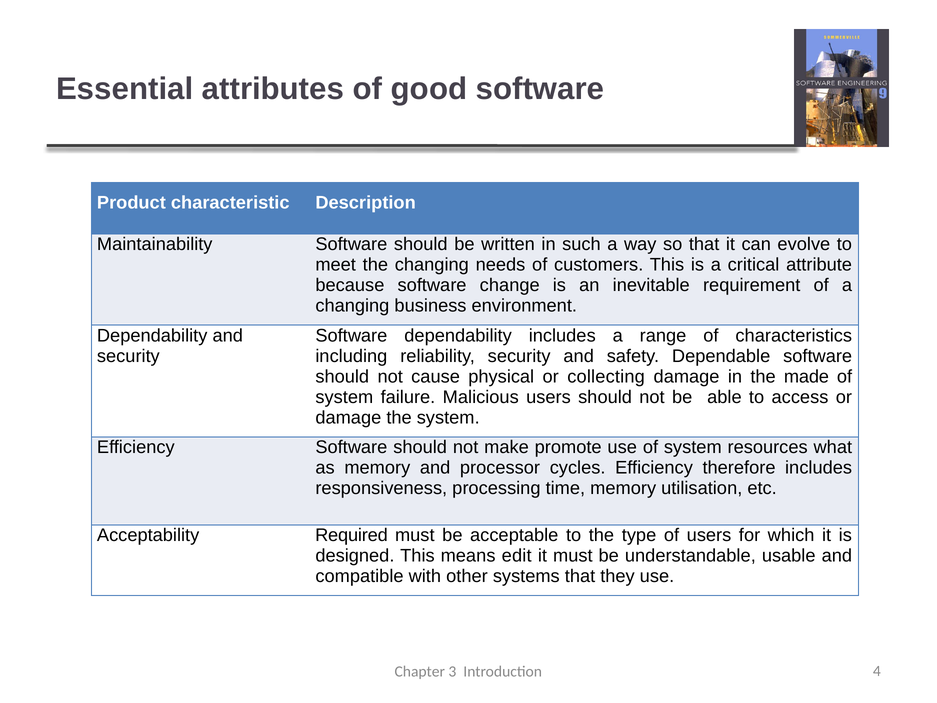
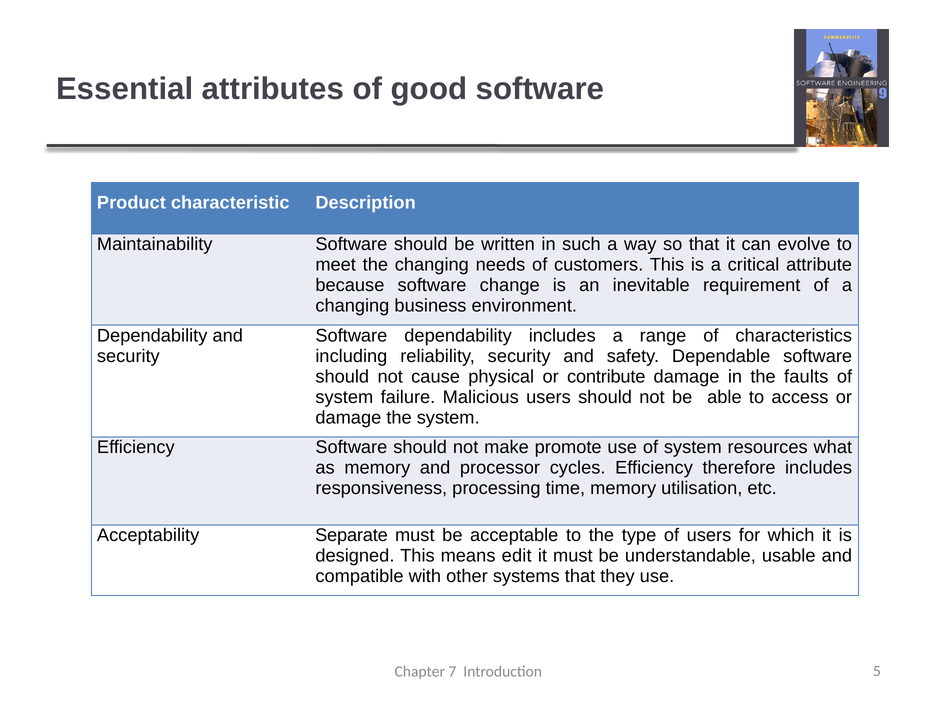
collecting: collecting -> contribute (606, 376)
made: made -> faults (806, 376)
Required: Required -> Separate (351, 535)
3: 3 -> 7 (452, 671)
4: 4 -> 5 (877, 671)
